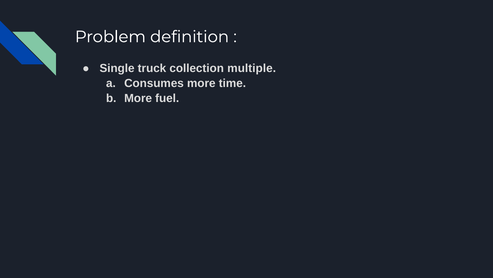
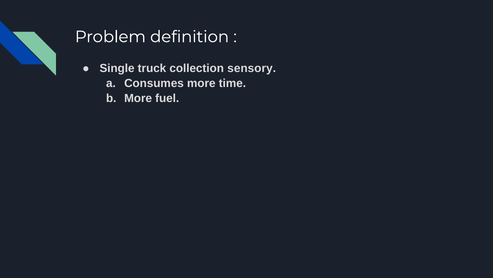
multiple: multiple -> sensory (252, 68)
